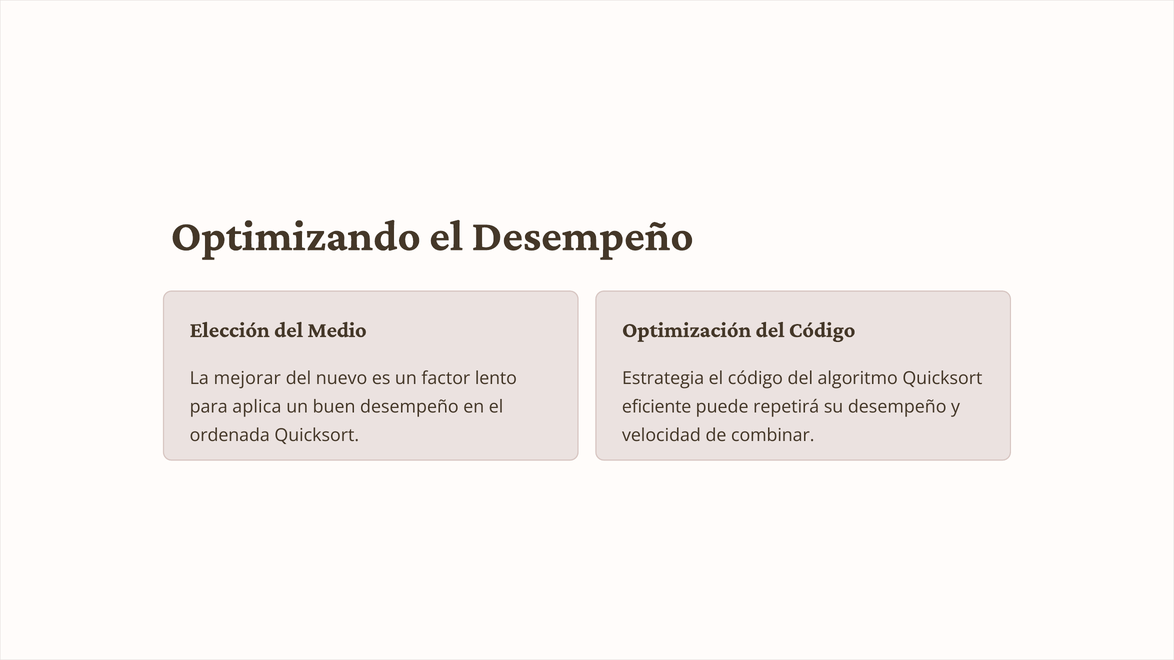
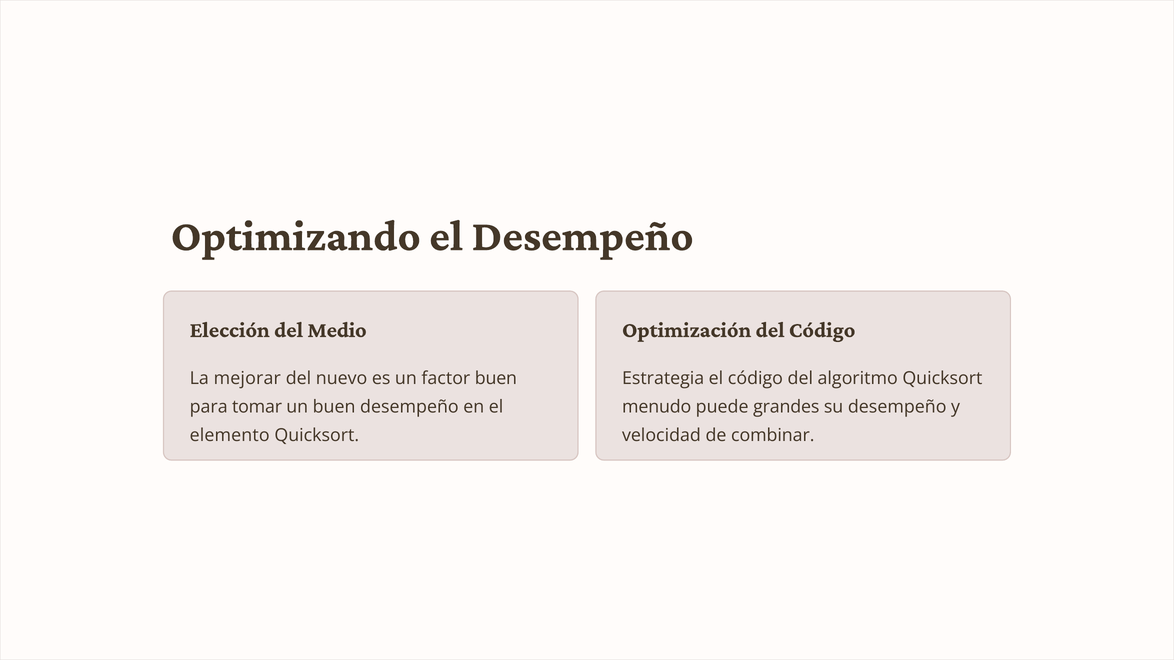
factor lento: lento -> buen (496, 379)
aplica: aplica -> tomar (257, 407)
eficiente: eficiente -> menudo (657, 407)
repetirá: repetirá -> grandes (786, 407)
ordenada: ordenada -> elemento (230, 436)
